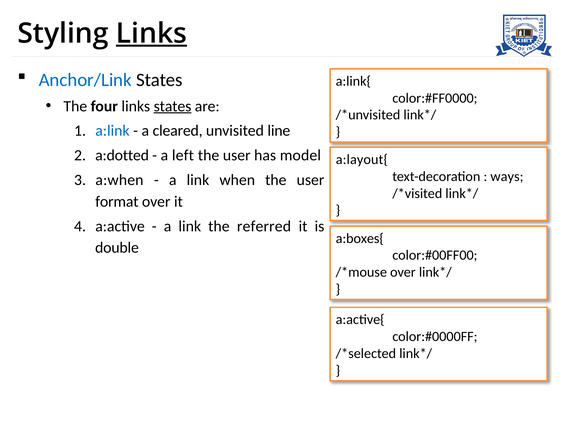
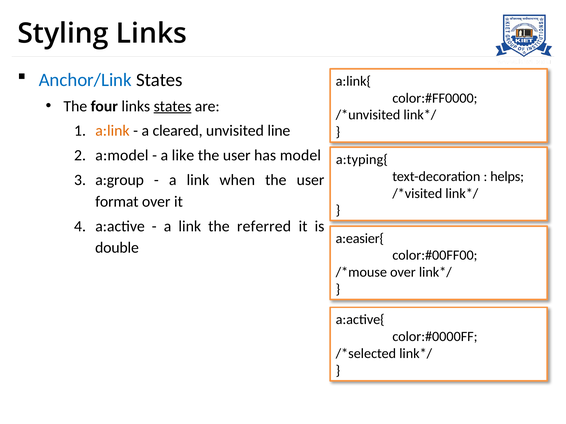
Links underline: present -> none (151, 34)
a:link colour: blue -> orange (112, 131)
a:dotted: a:dotted -> a:model (122, 156)
left: left -> like (183, 156)
a:layout{: a:layout{ -> a:typing{ (362, 160)
ways: ways -> helps (507, 177)
a:when: a:when -> a:group (120, 180)
a:boxes{: a:boxes{ -> a:easier{ (360, 239)
